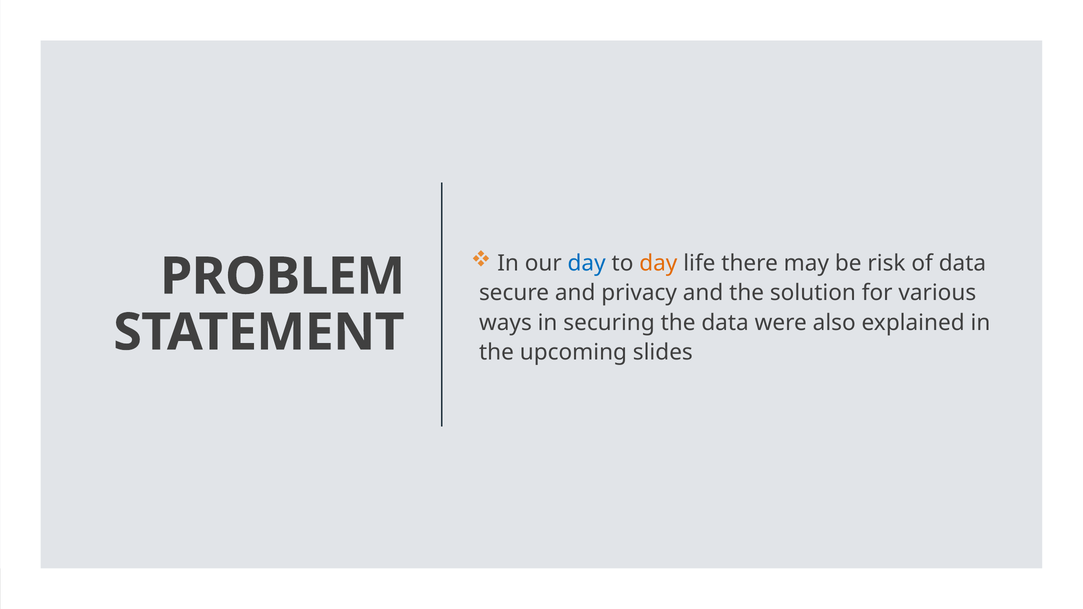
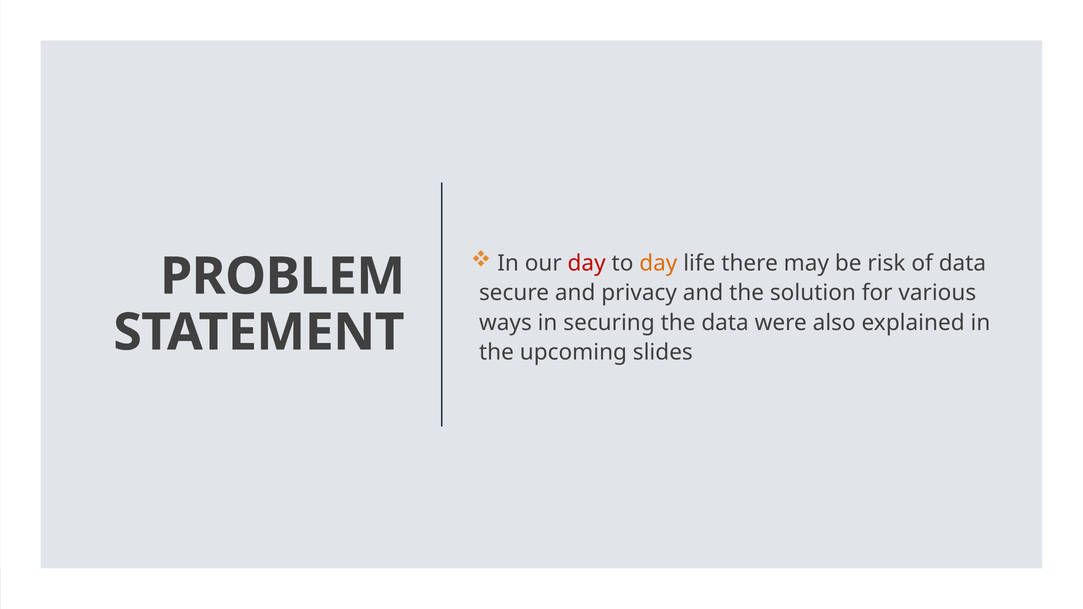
day colour: blue -> red (587, 263)
